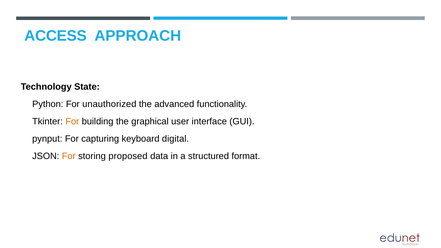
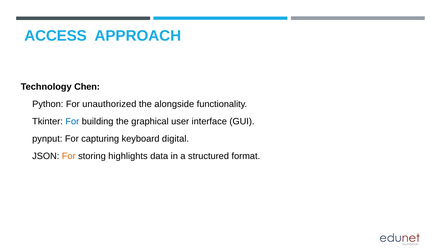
State: State -> Chen (87, 87)
advanced: advanced -> alongside (174, 104)
For colour: orange -> blue (72, 122)
proposed: proposed -> highlights (128, 156)
